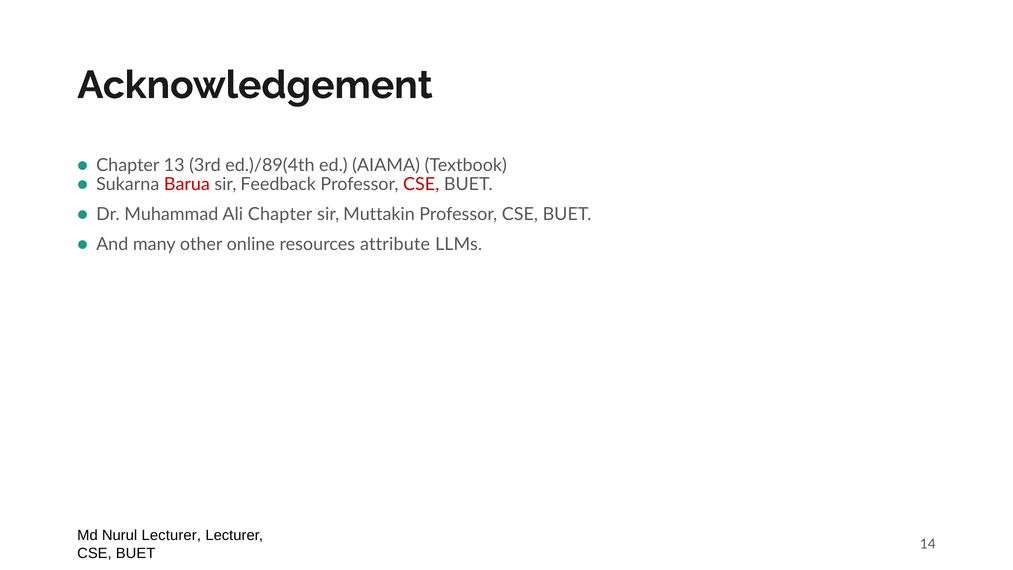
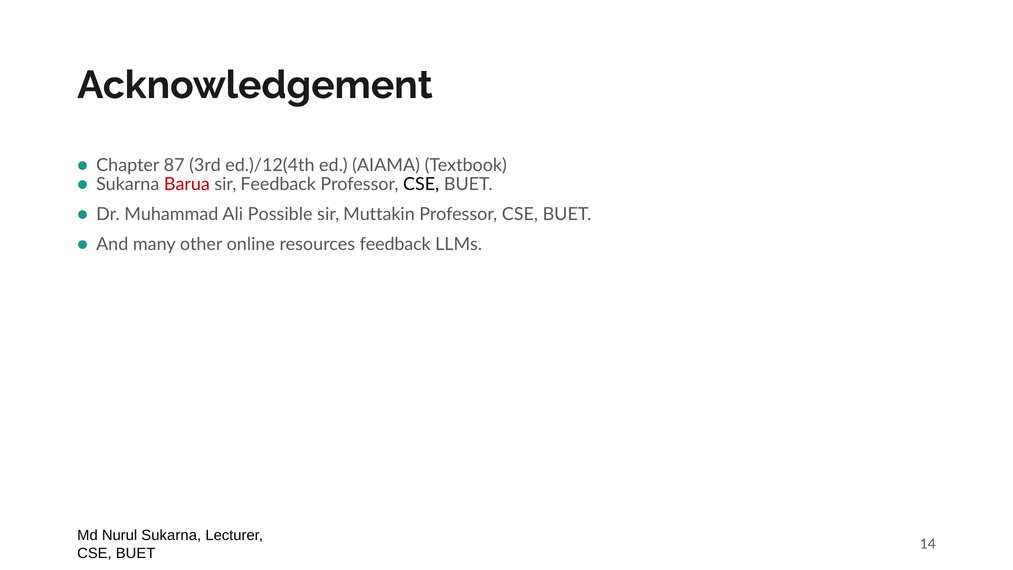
13: 13 -> 87 (174, 165)
ed.)/89(4th: ed.)/89(4th -> ed.)/12(4th (270, 165)
CSE colour: red -> black (421, 184)
Ali Chapter: Chapter -> Possible (280, 214)
resources attribute: attribute -> feedback (395, 244)
Nurul Lecturer: Lecturer -> Sukarna (171, 535)
